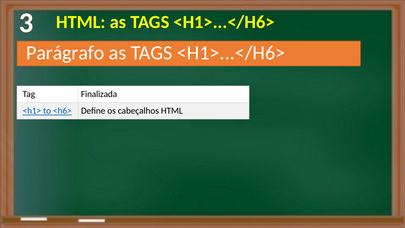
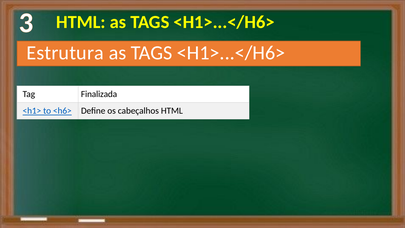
Parágrafo: Parágrafo -> Estrutura (65, 53)
